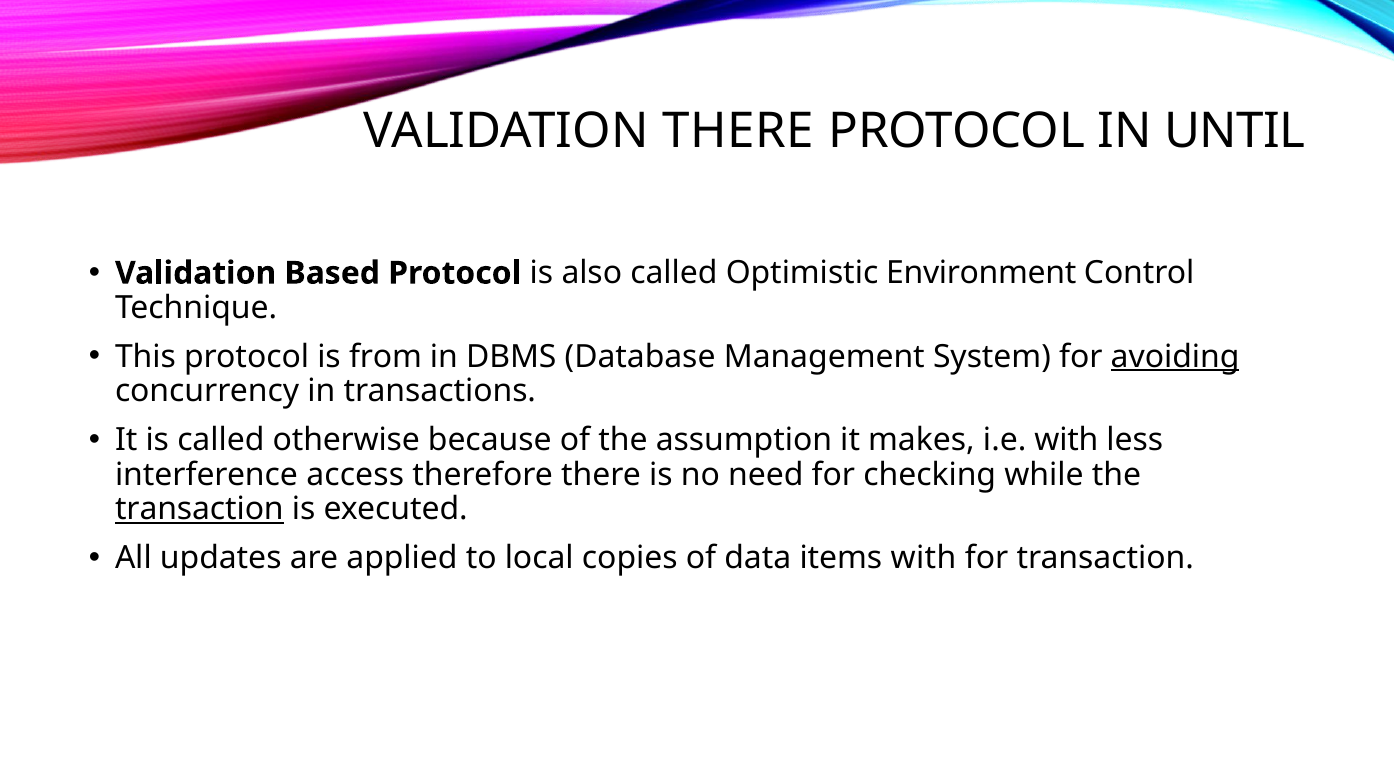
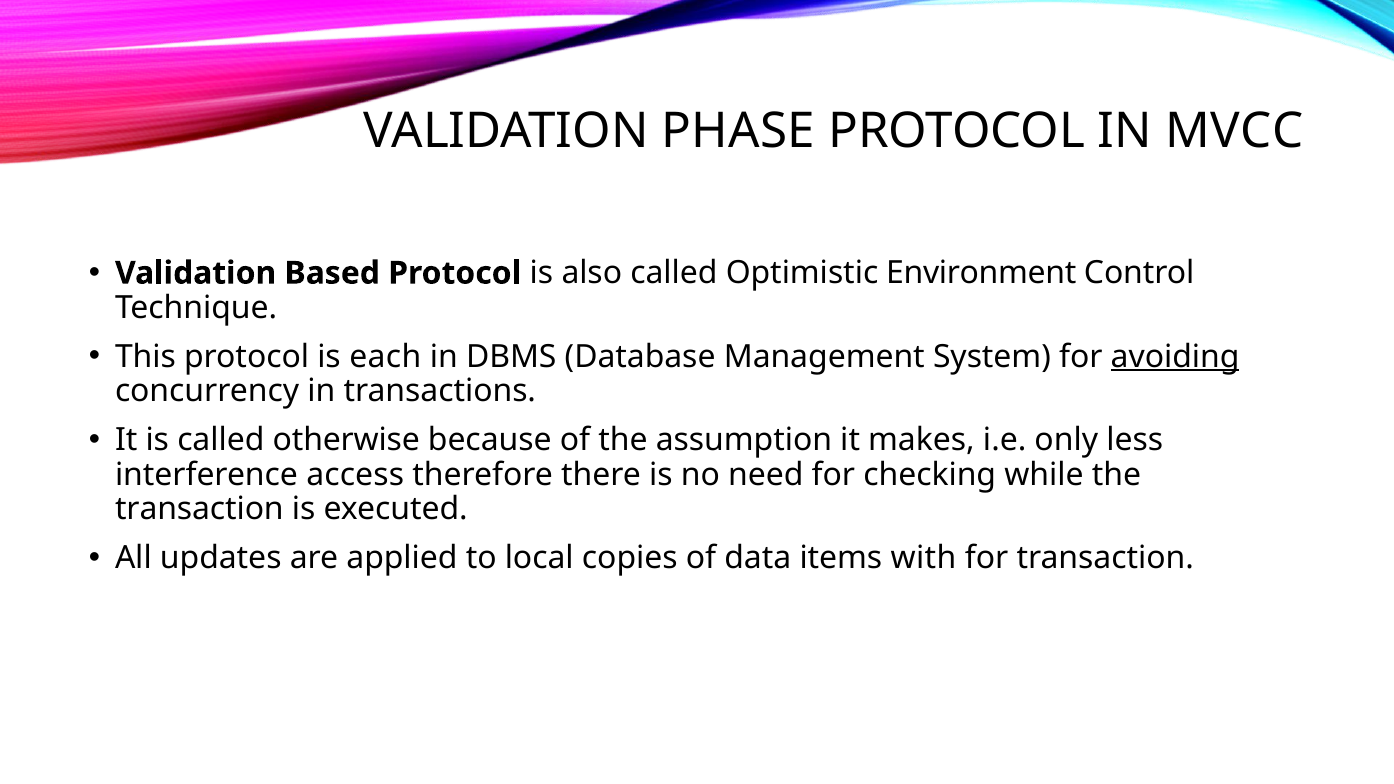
VALIDATION THERE: THERE -> PHASE (738, 131)
UNTIL: UNTIL -> MVCC (1235, 131)
from: from -> each (385, 357)
i.e with: with -> only (1066, 440)
transaction underline: present -> none (199, 509)
